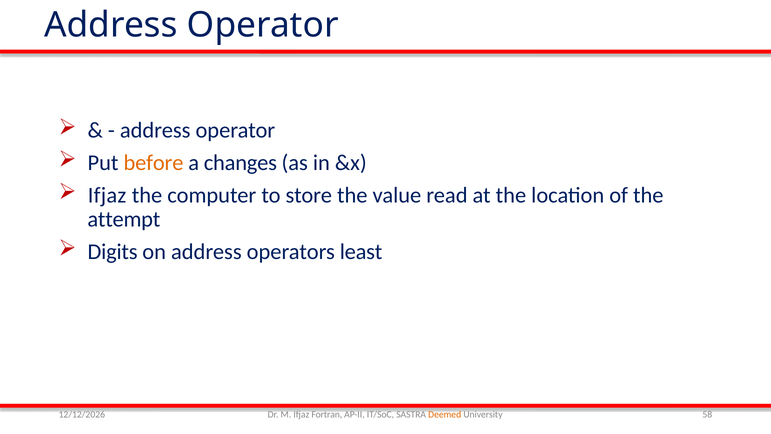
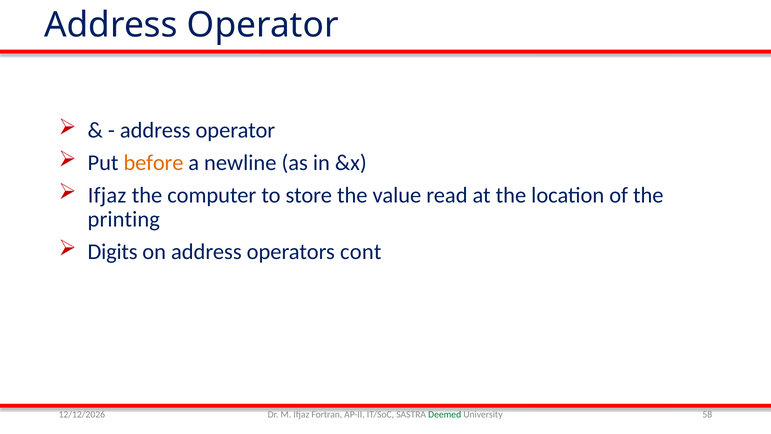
changes: changes -> newline (240, 163)
attempt: attempt -> printing (124, 219)
least: least -> cont (361, 252)
Deemed colour: orange -> green (445, 414)
